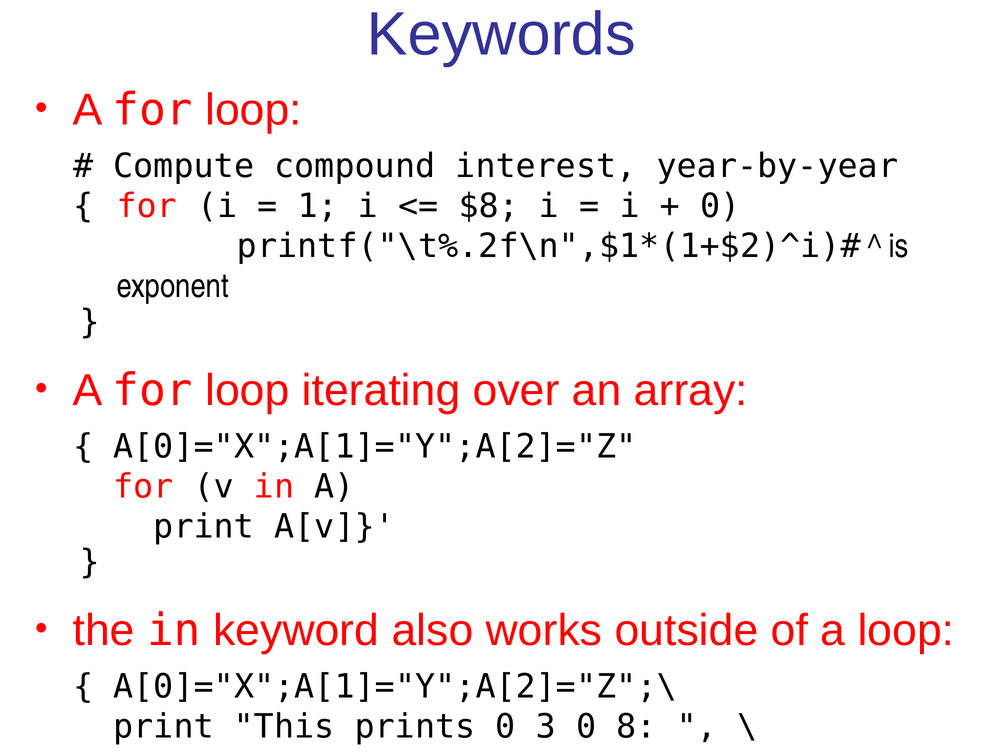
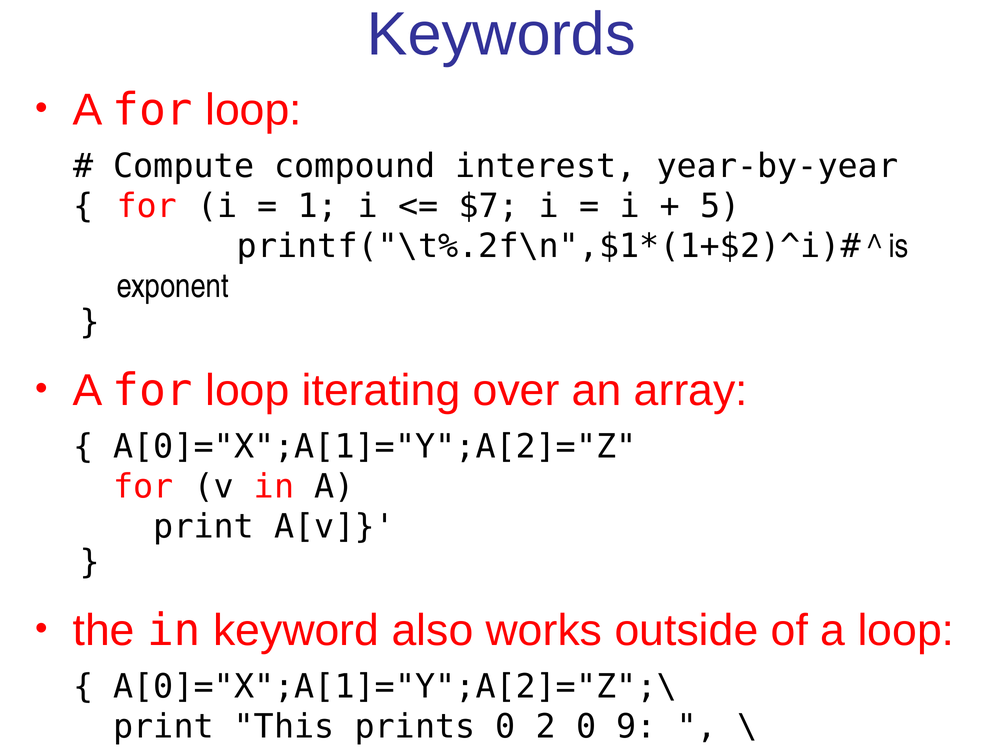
$8: $8 -> $7 (489, 206)
0: 0 -> 5 (720, 206)
0 3: 3 -> 2 (546, 727)
8: 8 -> 9 (636, 727)
